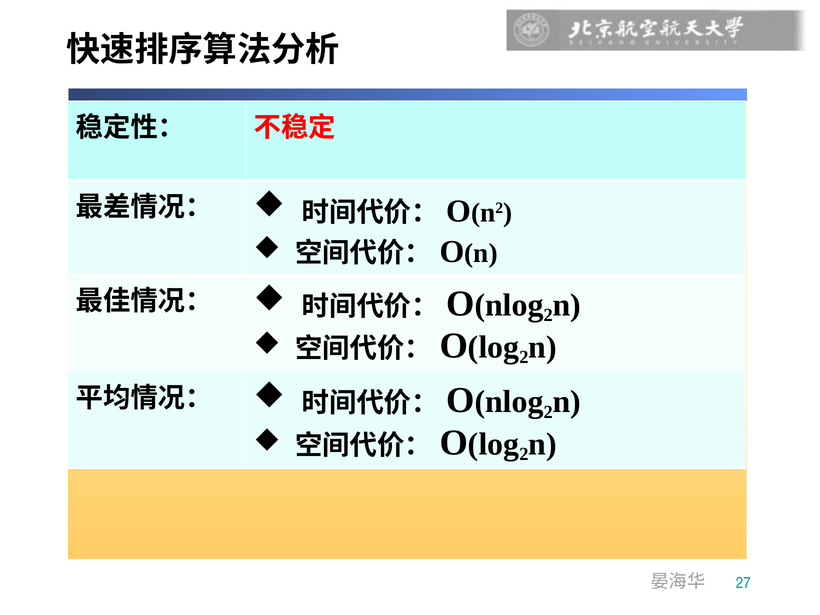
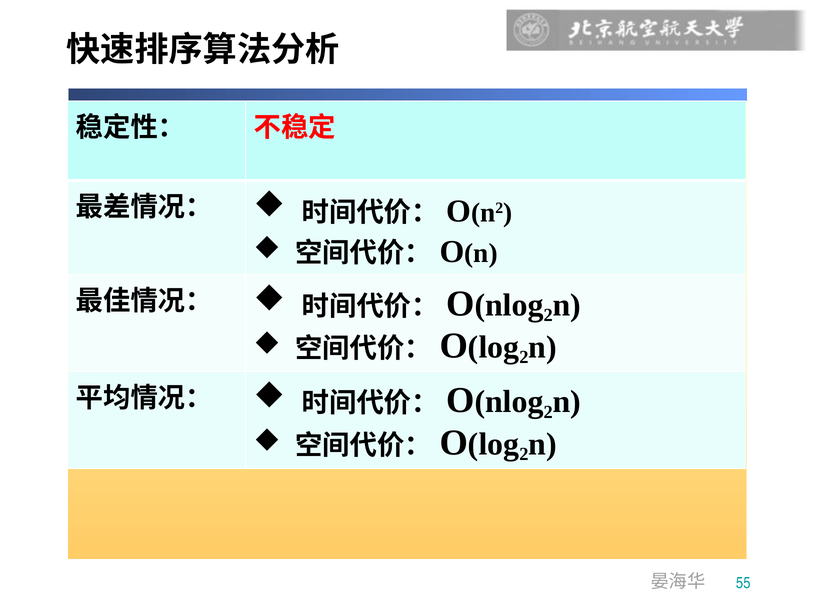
27: 27 -> 55 (743, 583)
